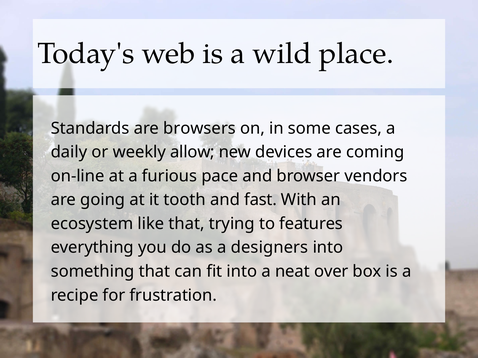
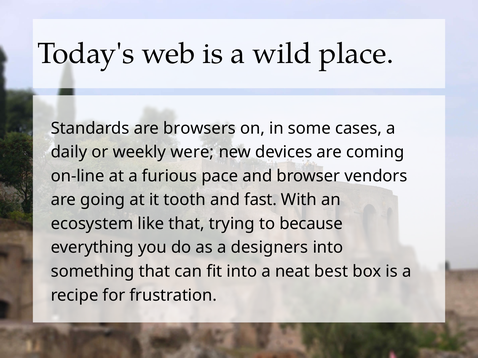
allow: allow -> were (192, 152)
features: features -> because (311, 224)
over: over -> best (331, 272)
